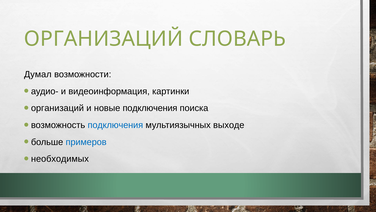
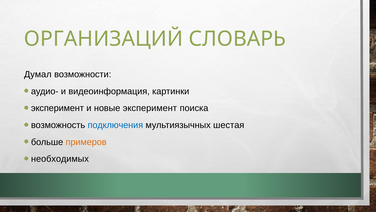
организаций: организаций -> эксперимент (57, 108)
новые подключения: подключения -> эксперимент (150, 108)
выходе: выходе -> шестая (229, 125)
примеров colour: blue -> orange (86, 142)
